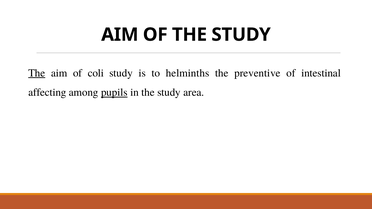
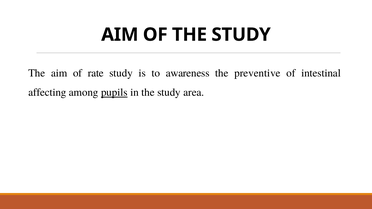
The underline: present -> none (37, 73)
coli: coli -> rate (96, 73)
helminths: helminths -> awareness (188, 73)
